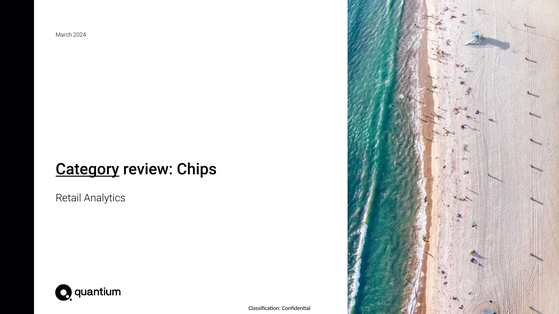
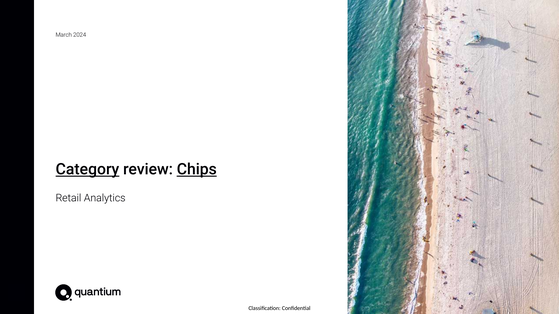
Chips underline: none -> present (197, 170)
